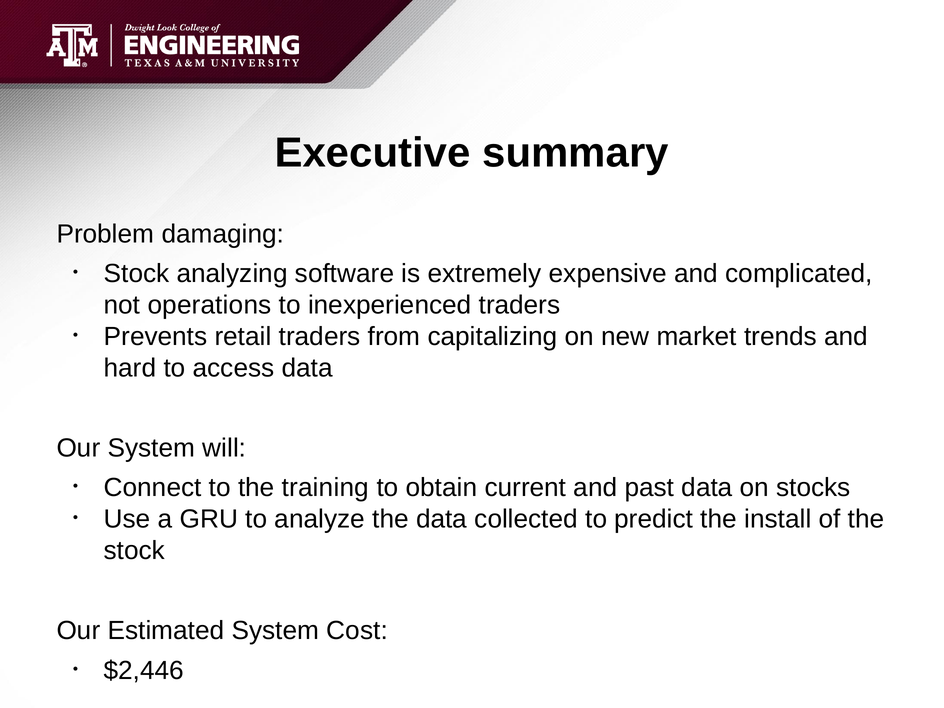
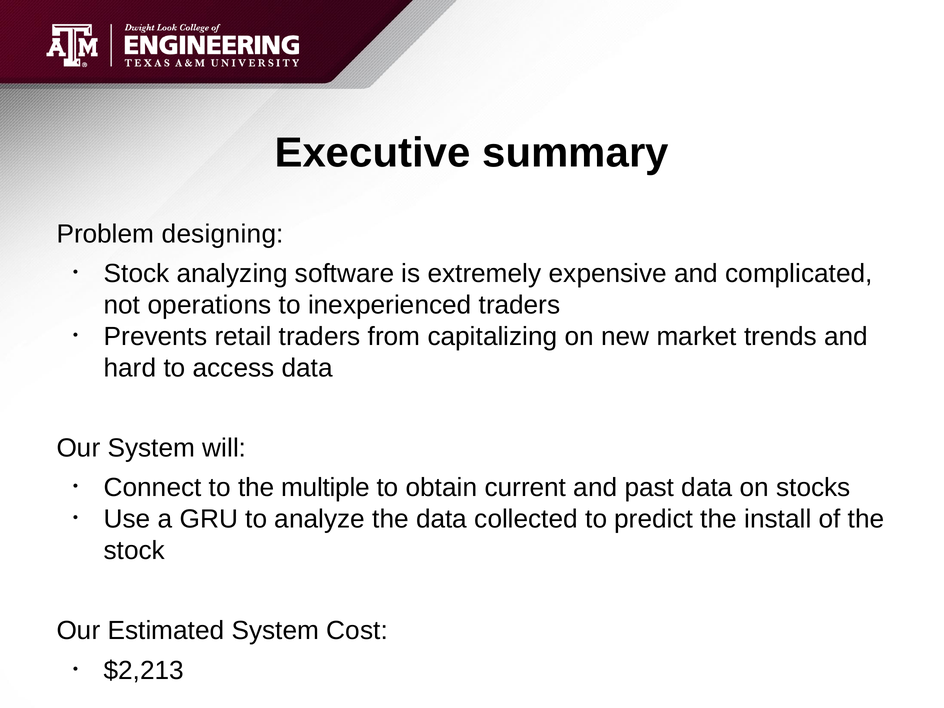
damaging: damaging -> designing (223, 234)
training: training -> multiple (326, 488)
$2,446: $2,446 -> $2,213 (144, 670)
